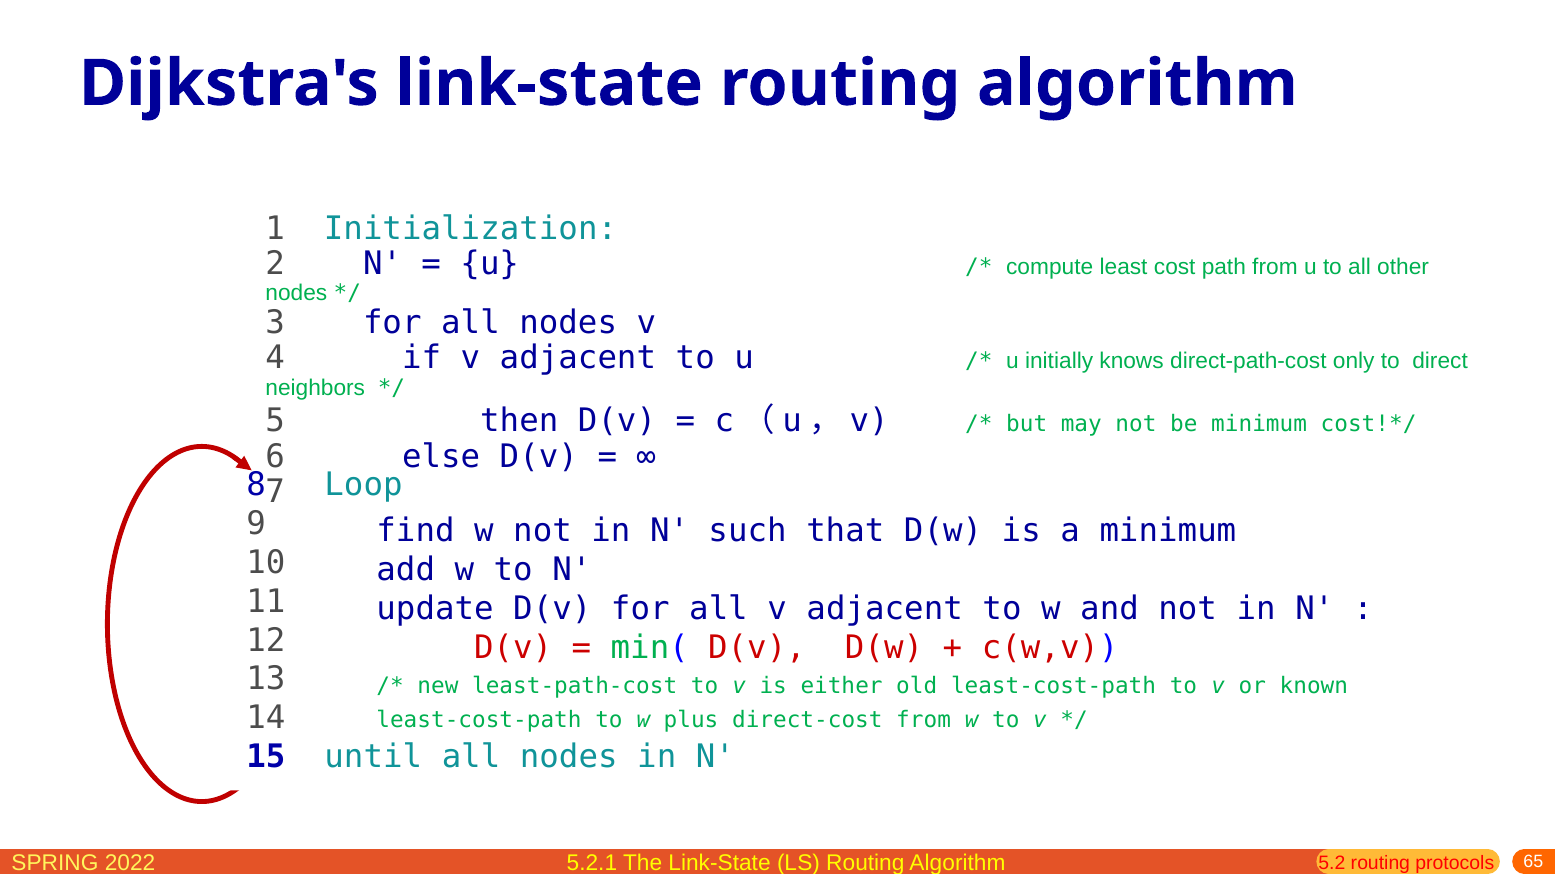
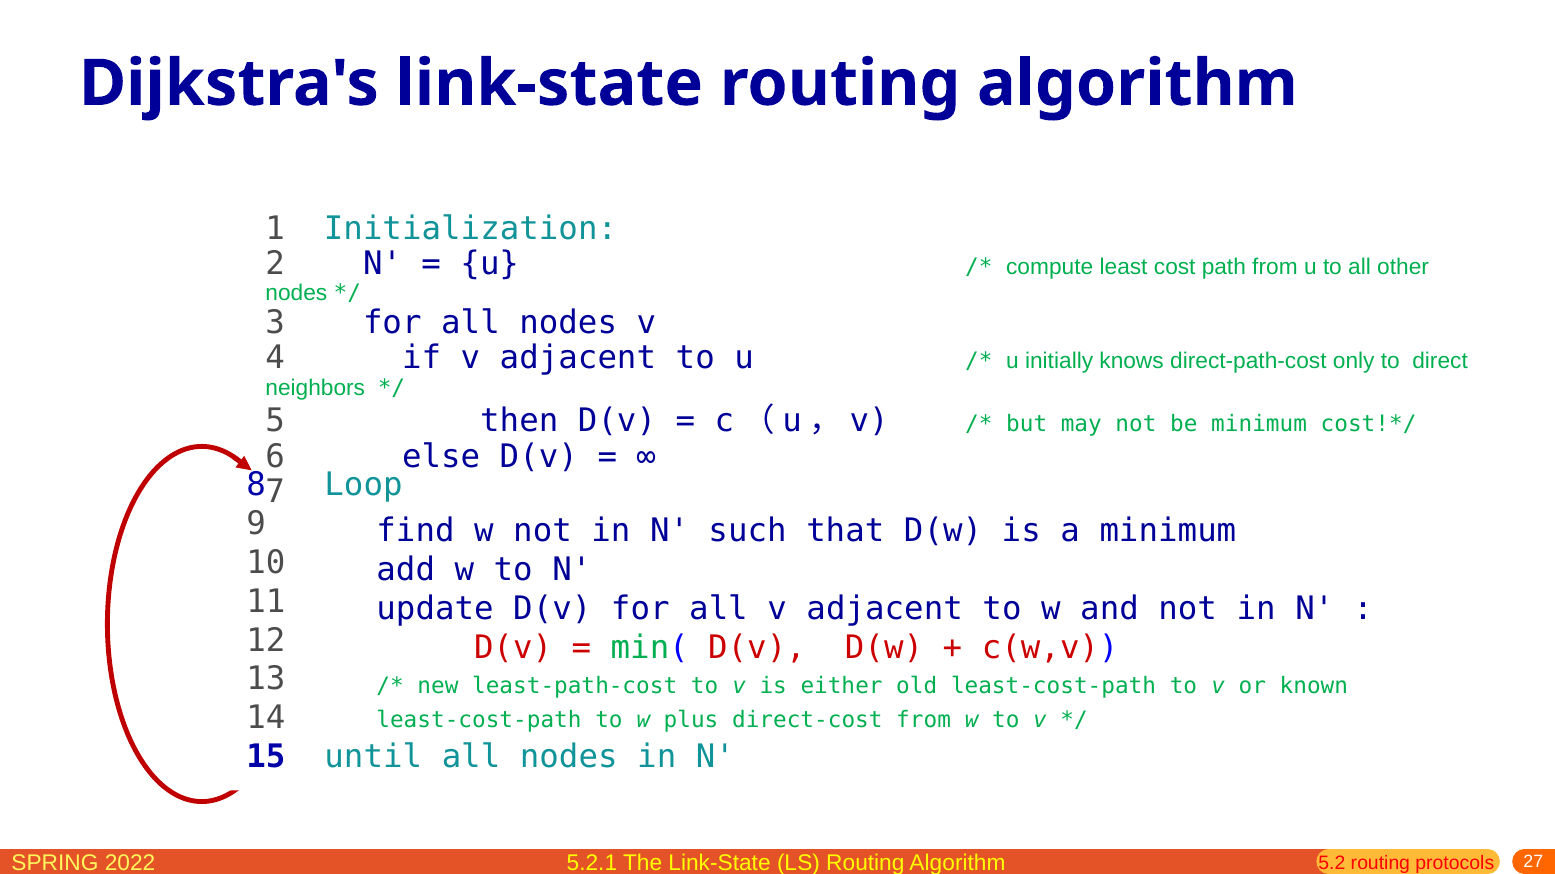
65: 65 -> 27 (1533, 862)
